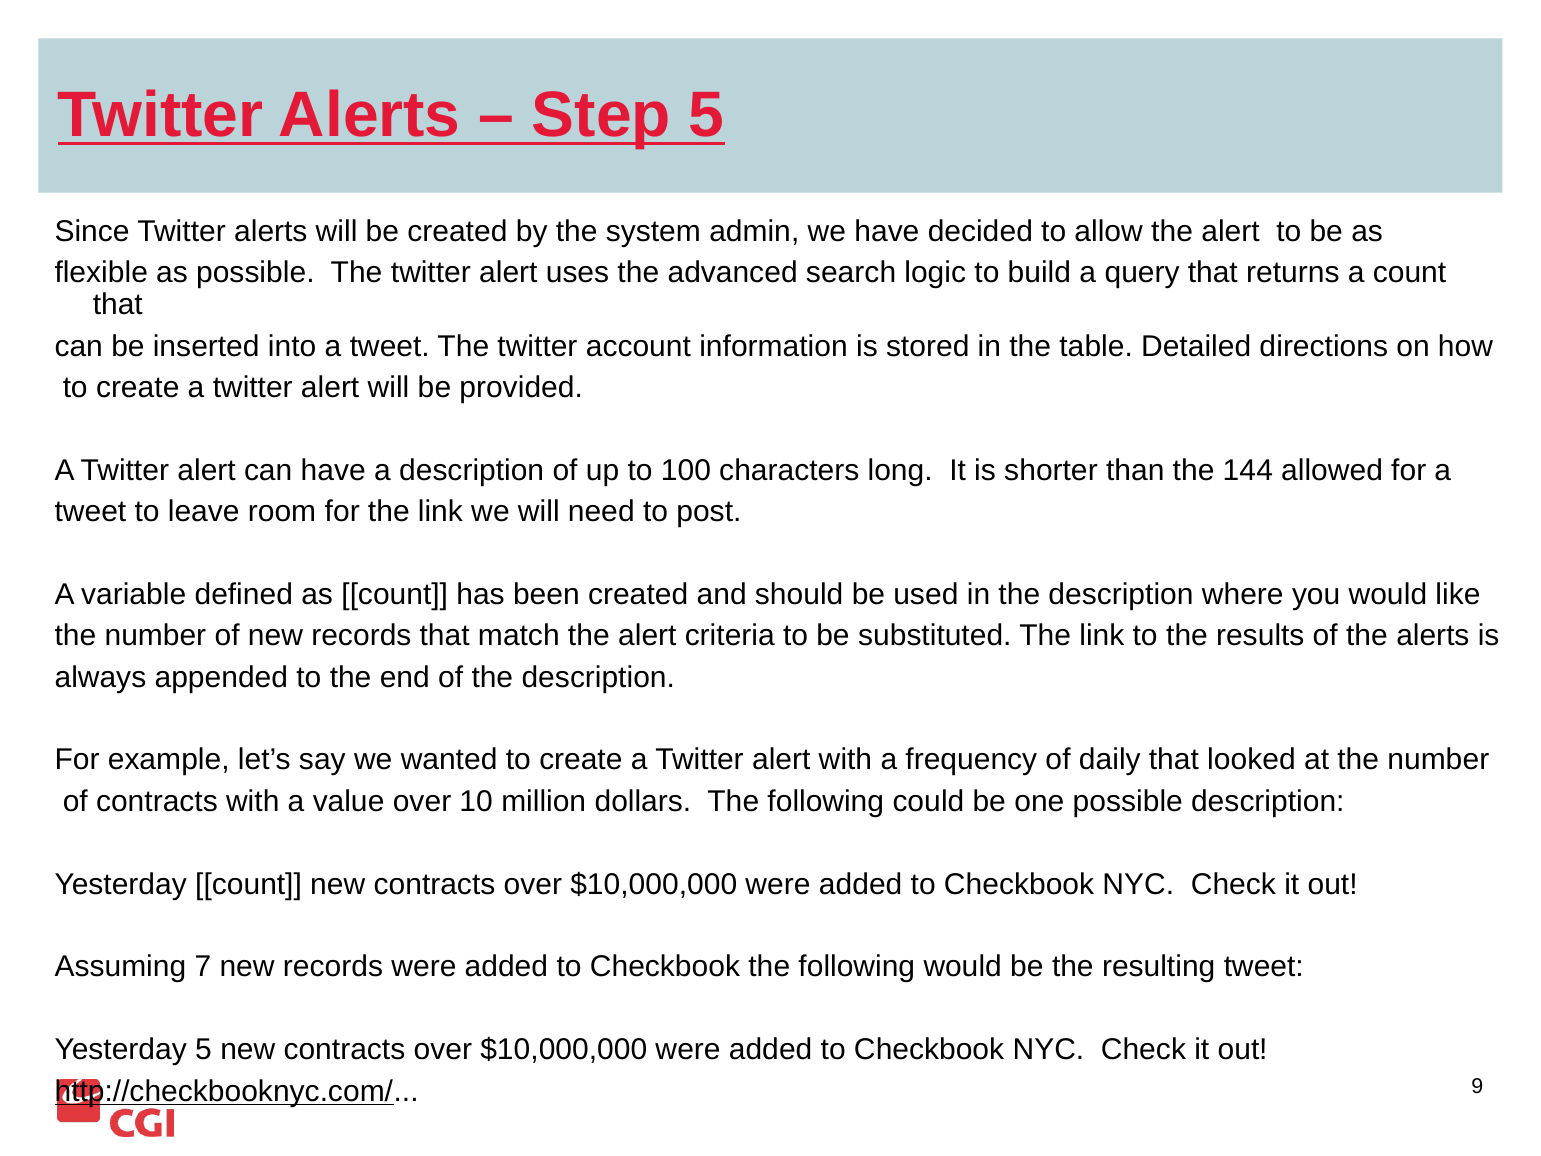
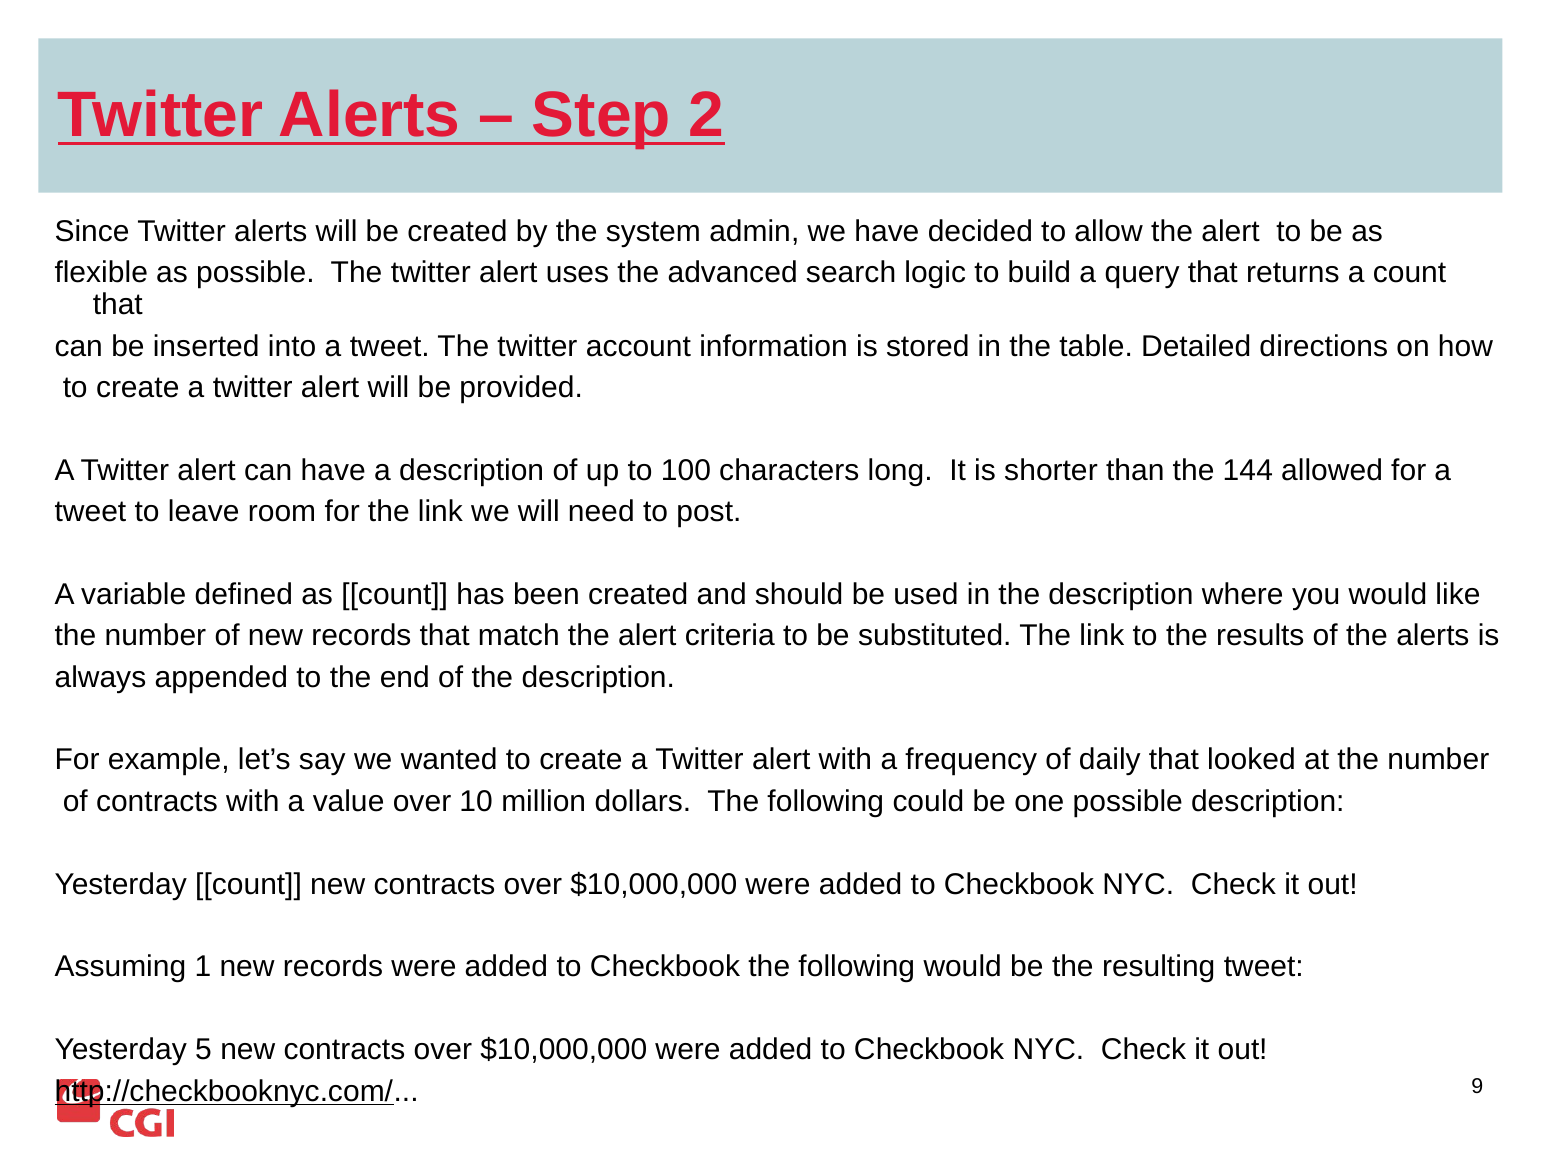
Step 5: 5 -> 2 (707, 115)
7: 7 -> 1 (203, 967)
